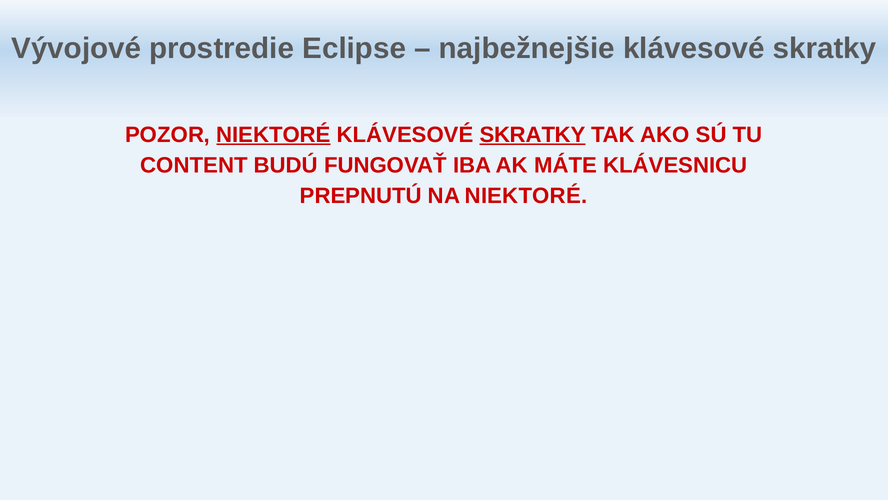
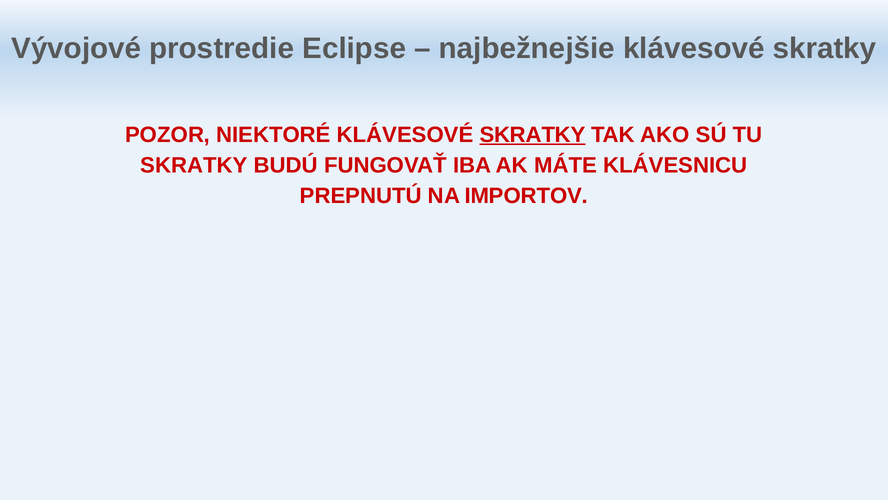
NIEKTORÉ underline: present -> none (273, 135)
CONTENT: CONTENT -> SKRATKY (194, 165)
NA NIEKTORÉ: NIEKTORÉ -> IMPORTOV (526, 196)
